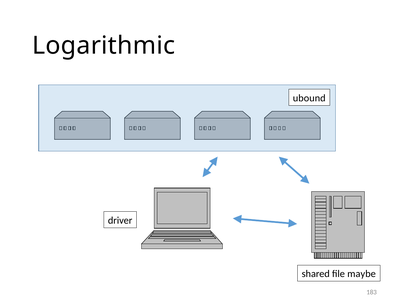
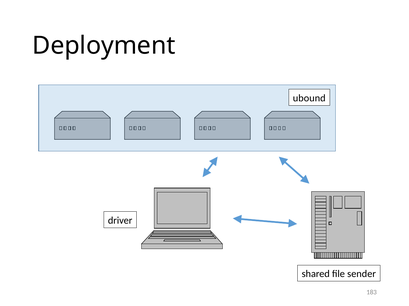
Logarithmic: Logarithmic -> Deployment (104, 46)
maybe: maybe -> sender (362, 275)
